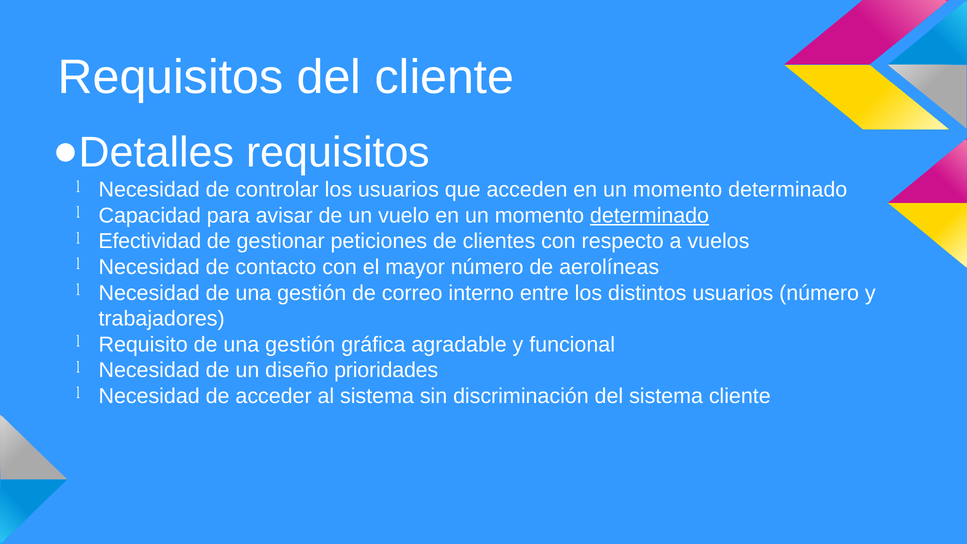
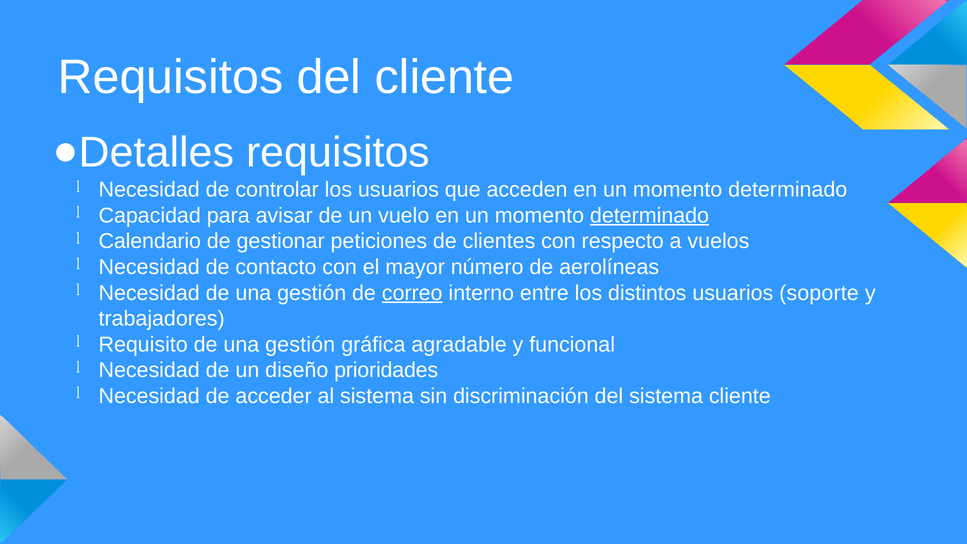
Efectividad: Efectividad -> Calendario (150, 241)
correo underline: none -> present (412, 293)
usuarios número: número -> soporte (819, 293)
